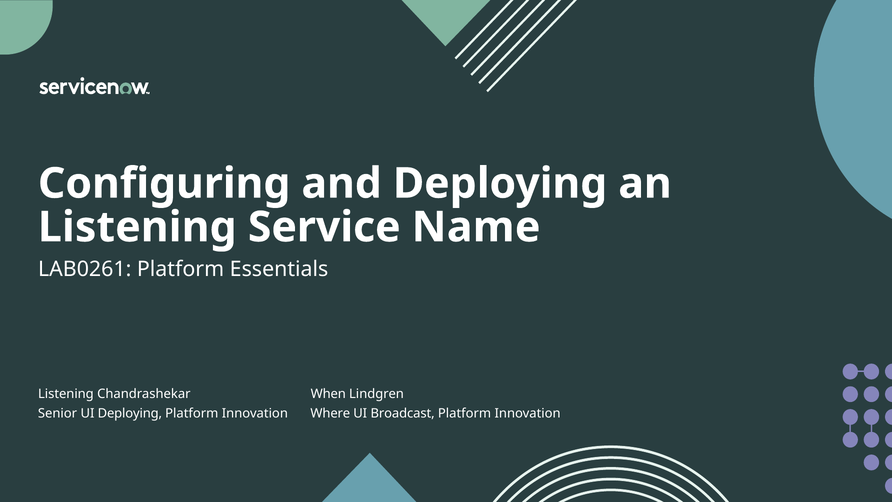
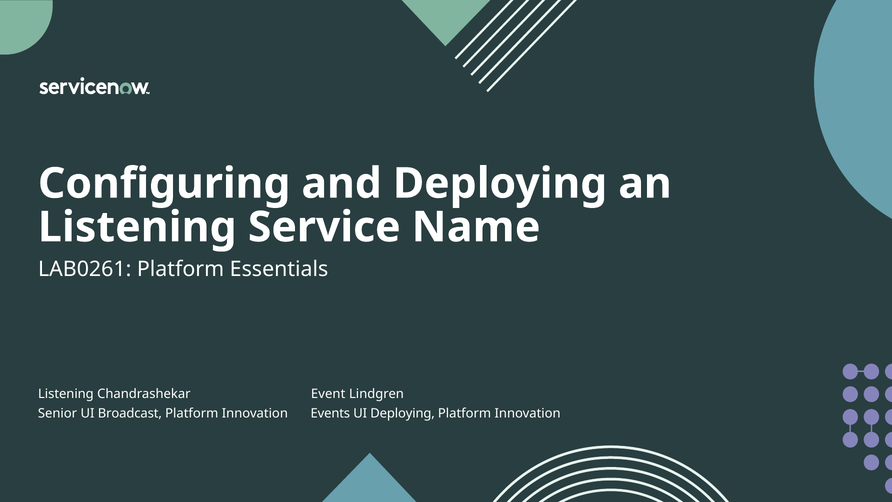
When: When -> Event (328, 394)
UI Deploying: Deploying -> Broadcast (130, 413)
Where: Where -> Events (330, 413)
UI Broadcast: Broadcast -> Deploying (403, 413)
